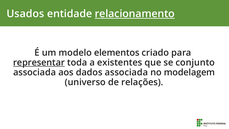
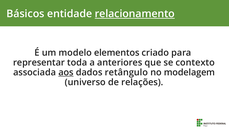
Usados: Usados -> Básicos (25, 14)
representar underline: present -> none (39, 62)
existentes: existentes -> anteriores (120, 62)
conjunto: conjunto -> contexto (195, 62)
aos underline: none -> present (66, 72)
dados associada: associada -> retângulo (126, 72)
